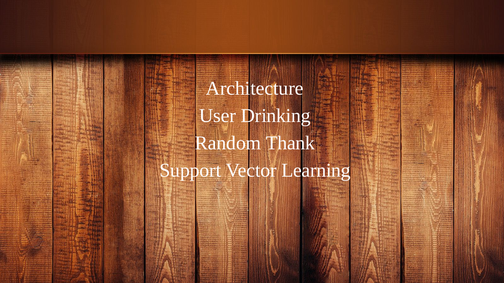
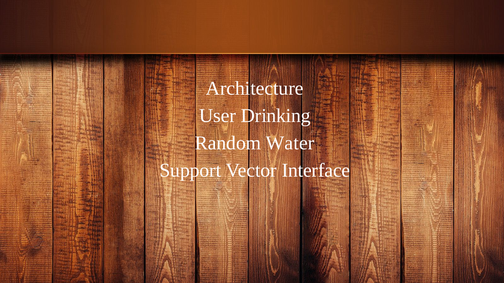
Thank: Thank -> Water (290, 143)
Learning: Learning -> Interface (316, 171)
